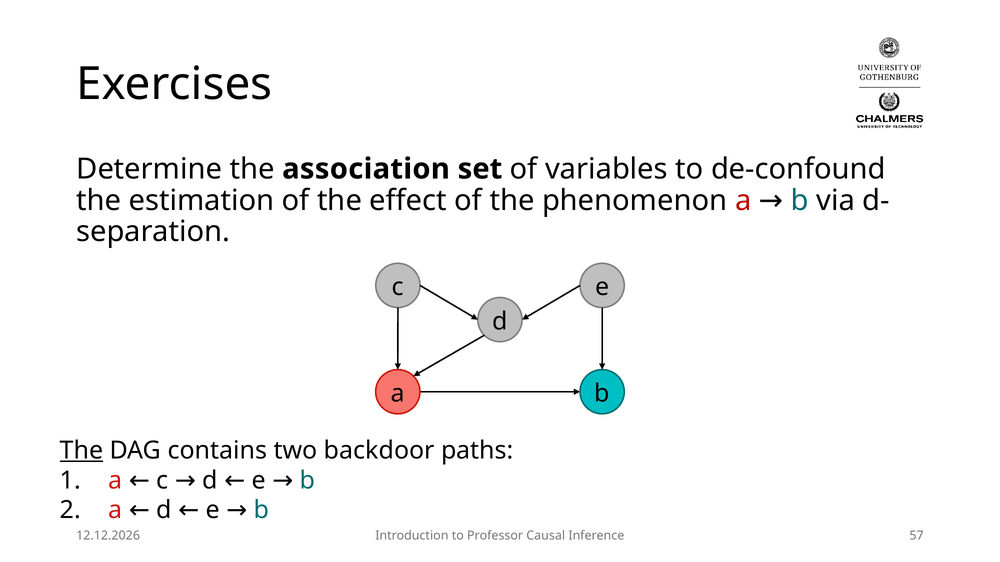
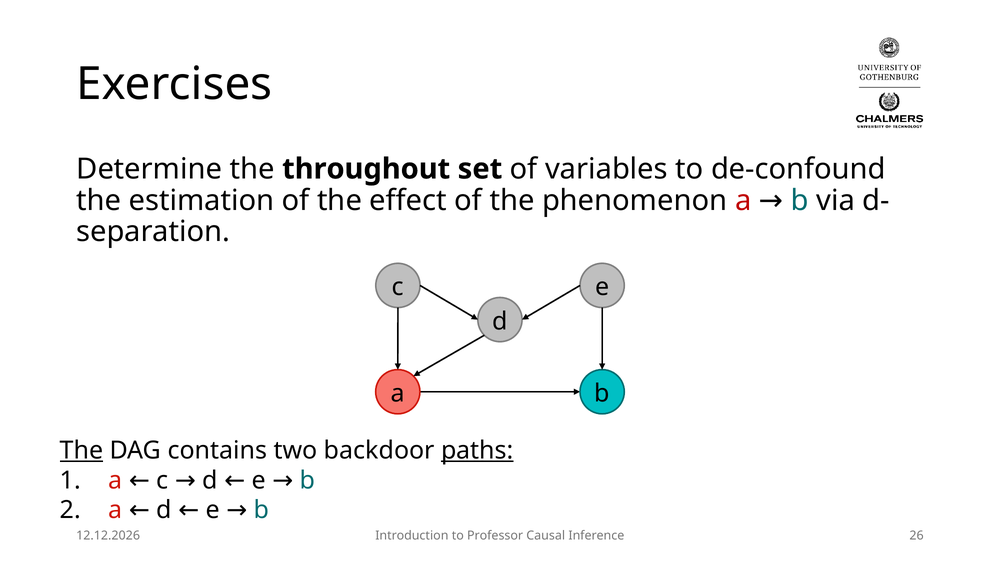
association: association -> throughout (366, 169)
paths underline: none -> present (477, 451)
57: 57 -> 26 (917, 536)
